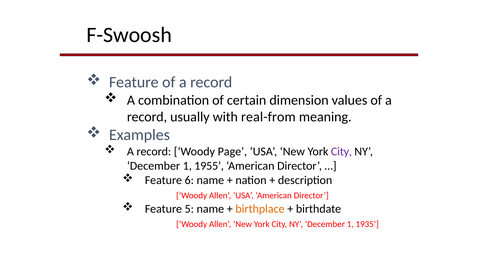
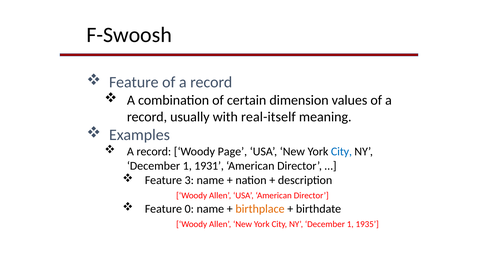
real-from: real-from -> real-itself (268, 117)
City colour: purple -> blue (341, 151)
1955: 1955 -> 1931 (209, 166)
6: 6 -> 3 (189, 180)
5: 5 -> 0 (189, 209)
